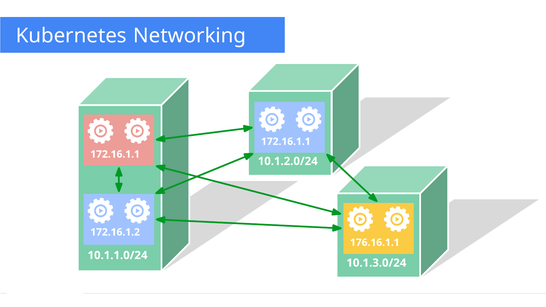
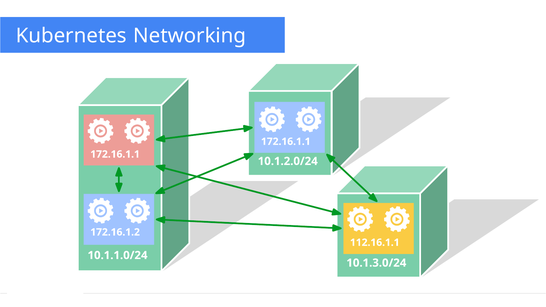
176.16.1.1: 176.16.1.1 -> 112.16.1.1 (375, 243)
